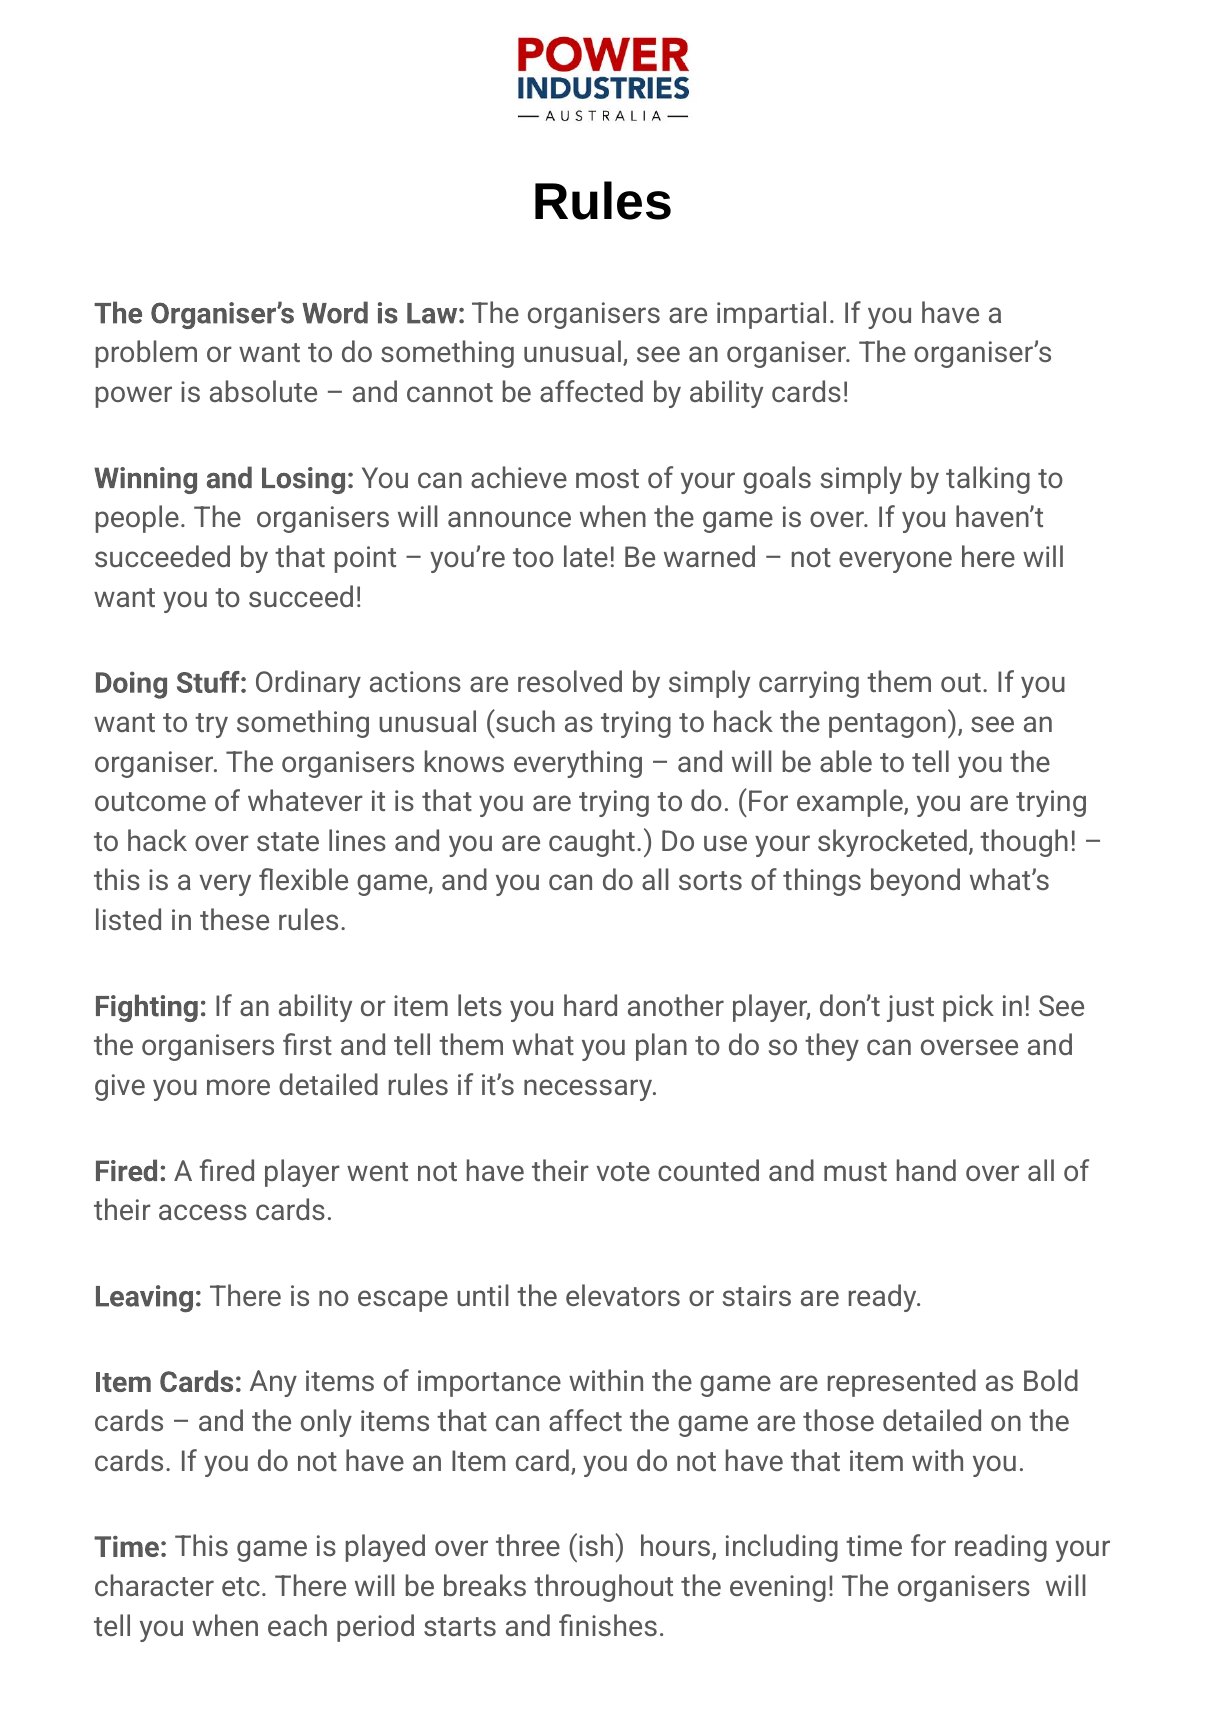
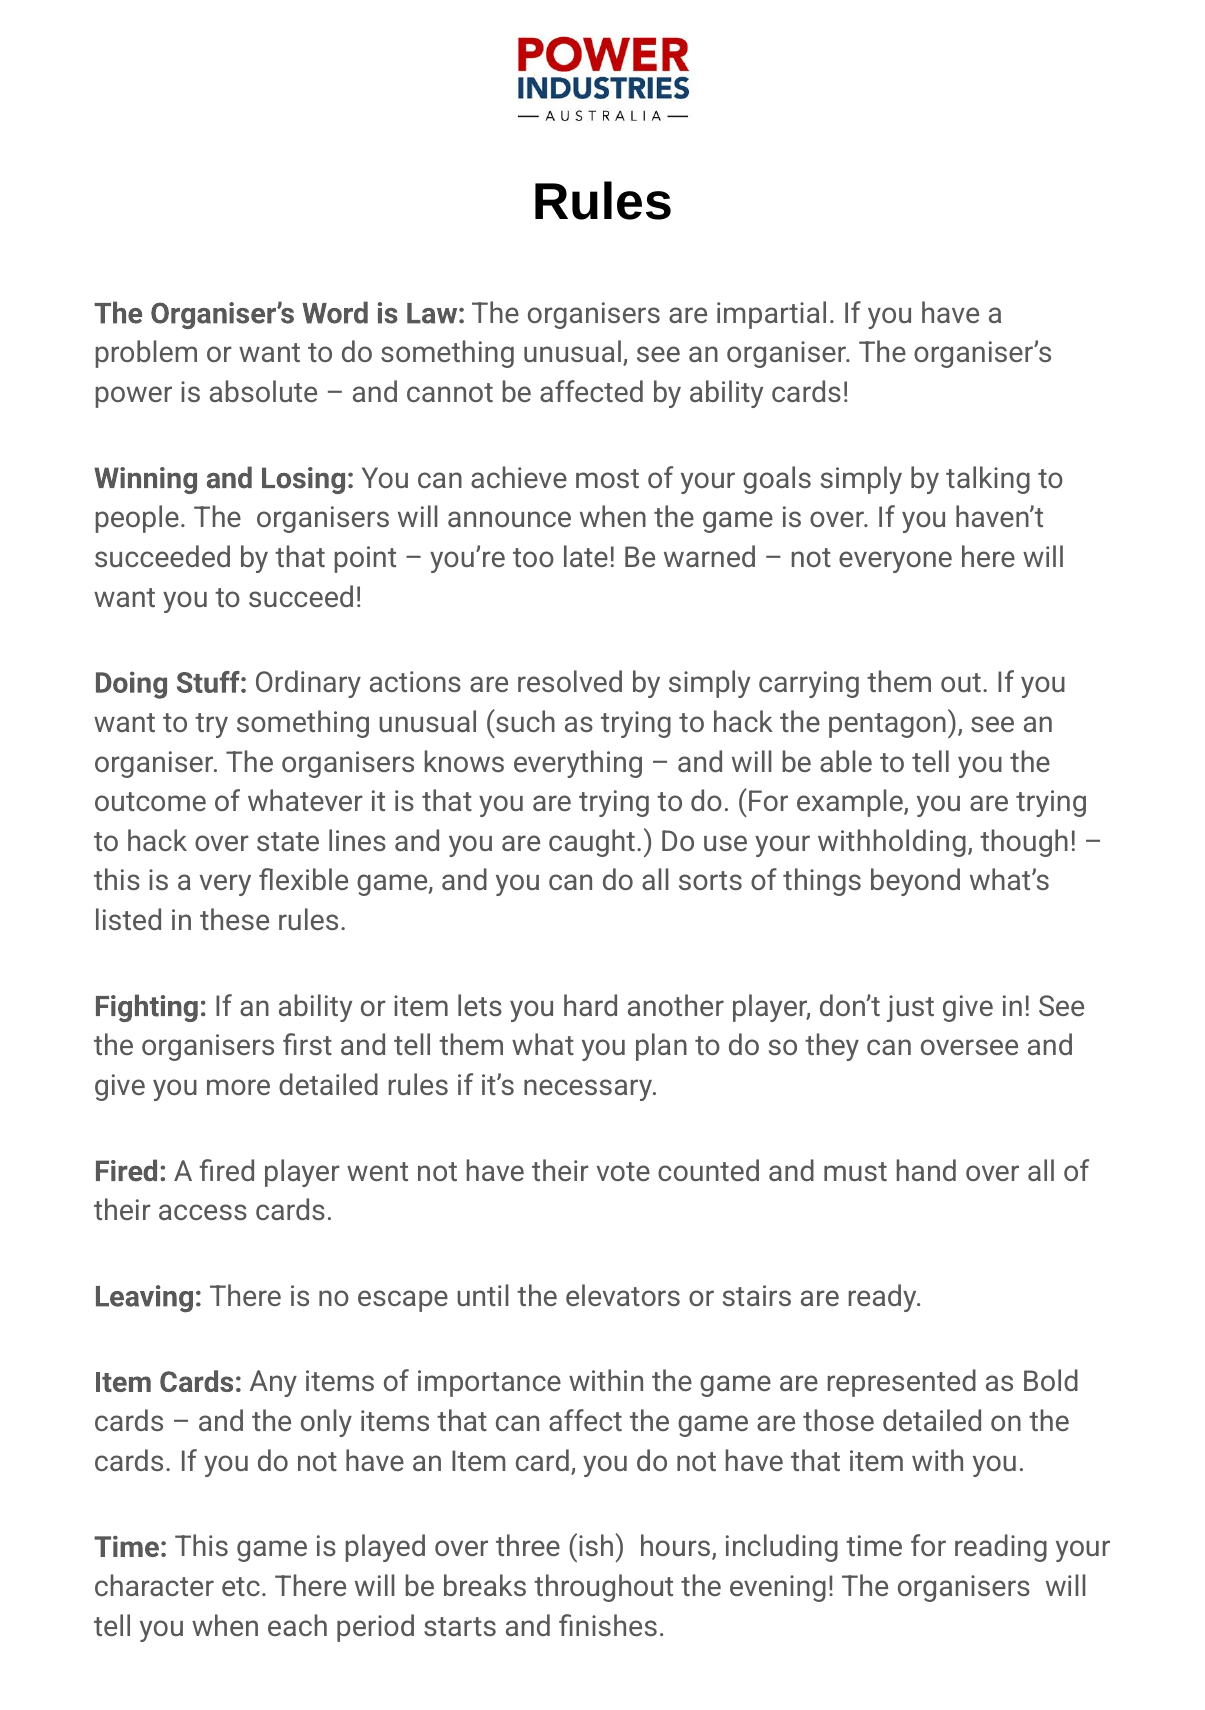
skyrocketed: skyrocketed -> withholding (895, 842)
just pick: pick -> give (968, 1007)
